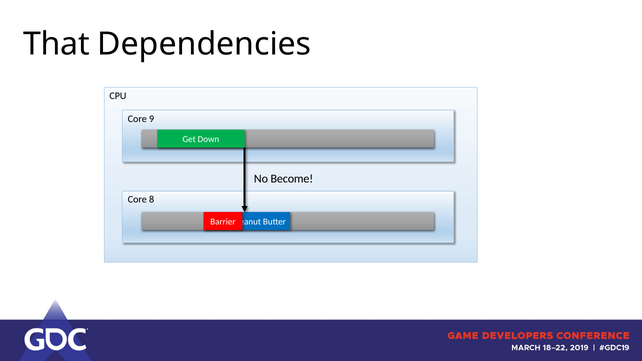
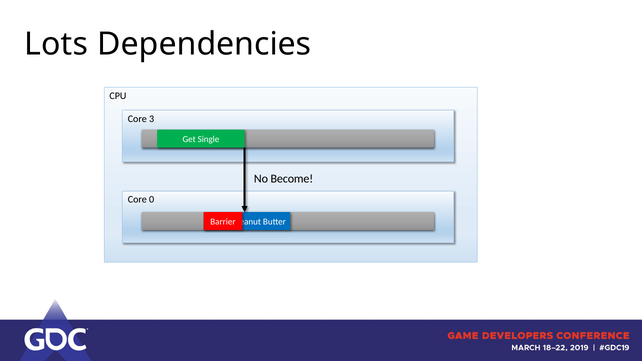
That: That -> Lots (56, 44)
9: 9 -> 3 (152, 119)
Down: Down -> Single (208, 139)
8: 8 -> 0 (152, 200)
